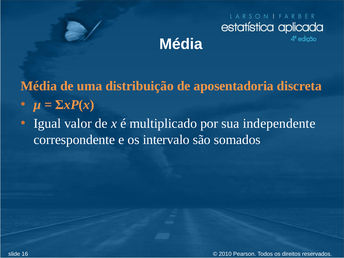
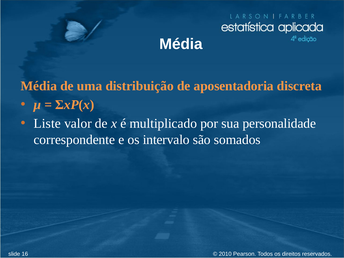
Igual: Igual -> Liste (47, 124)
independente: independente -> personalidade (279, 124)
